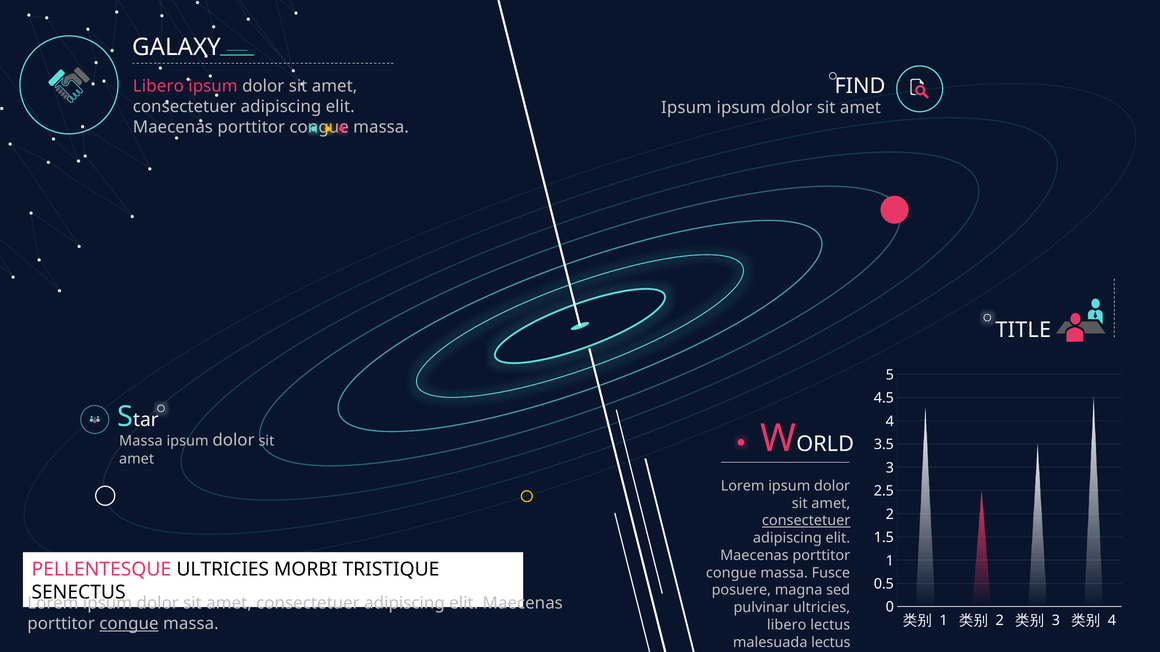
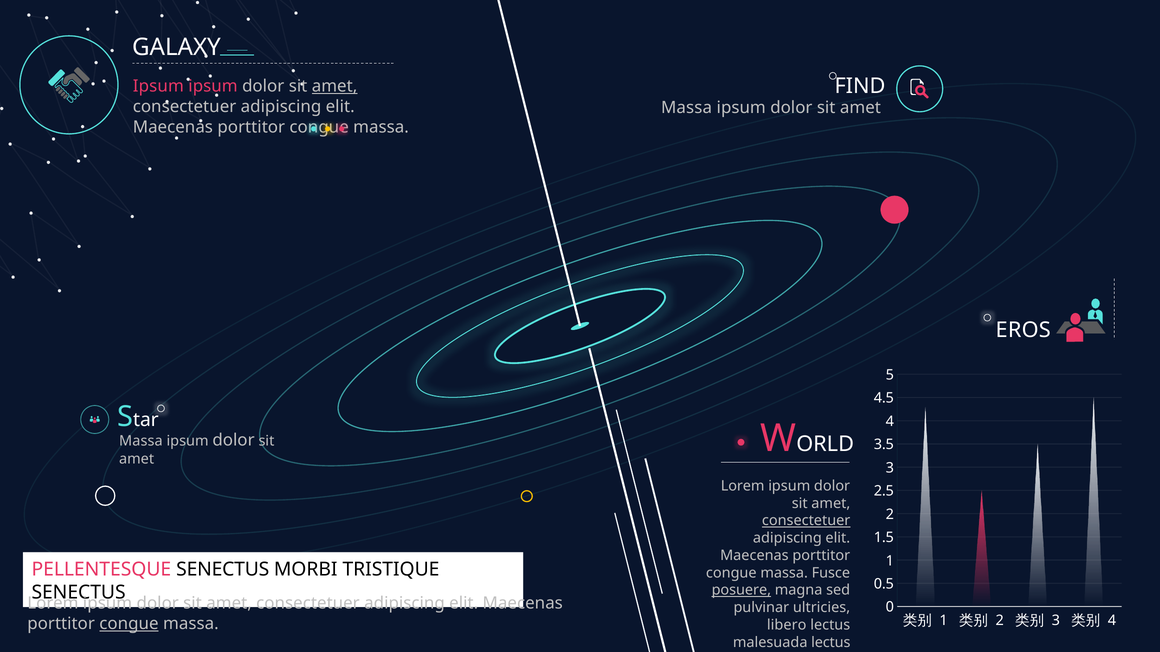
Libero: Libero -> Ipsum (158, 86)
amet underline: none -> present (335, 86)
Ipsum: Ipsum -> Massa (687, 108)
TITLE: TITLE -> EROS (1023, 330)
PELLENTESQUE ULTRICIES: ULTRICIES -> SENECTUS (223, 570)
posuere underline: none -> present (741, 591)
